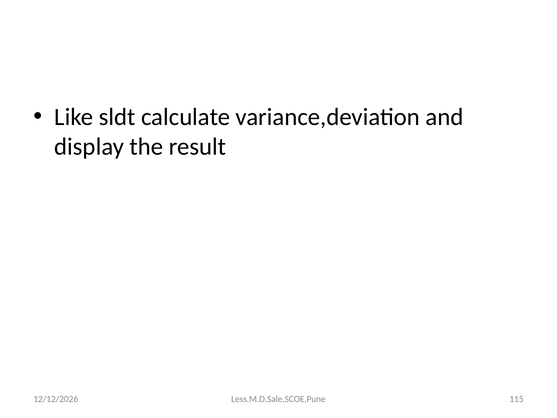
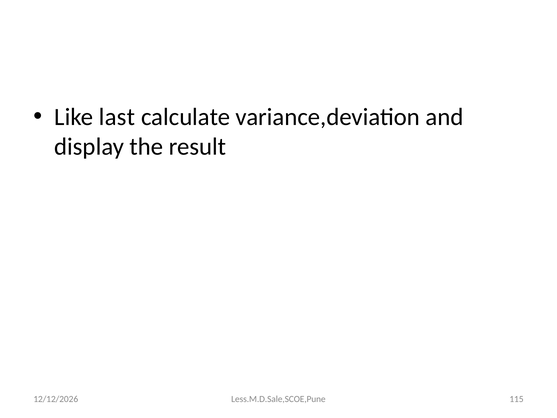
sldt: sldt -> last (117, 117)
